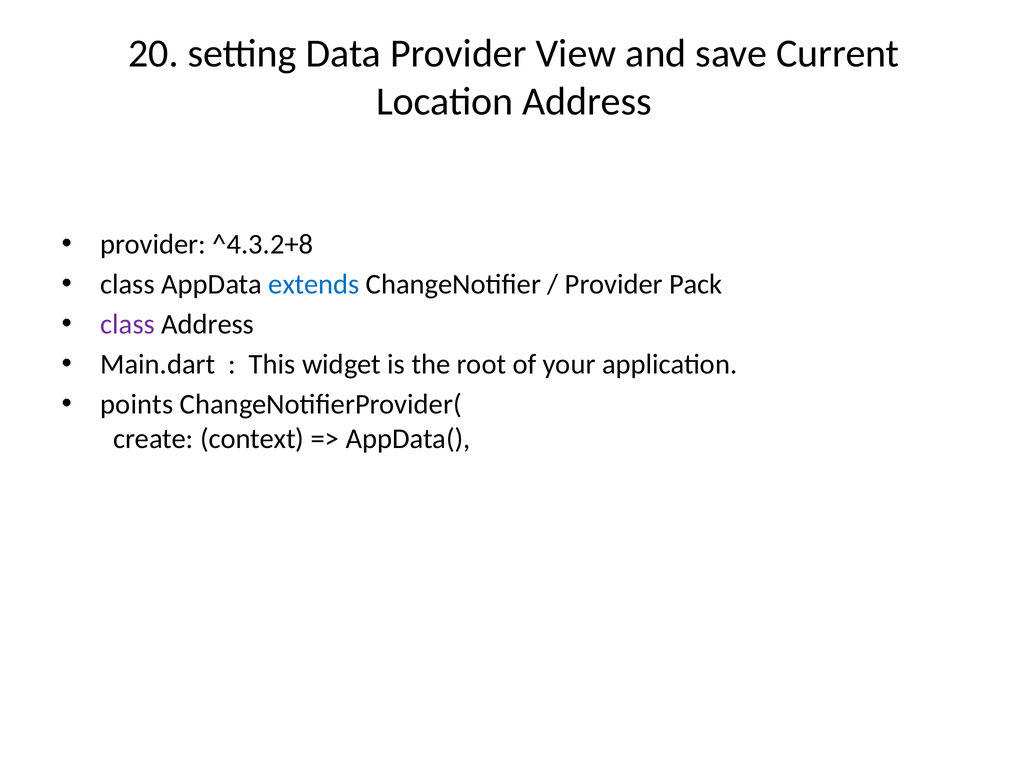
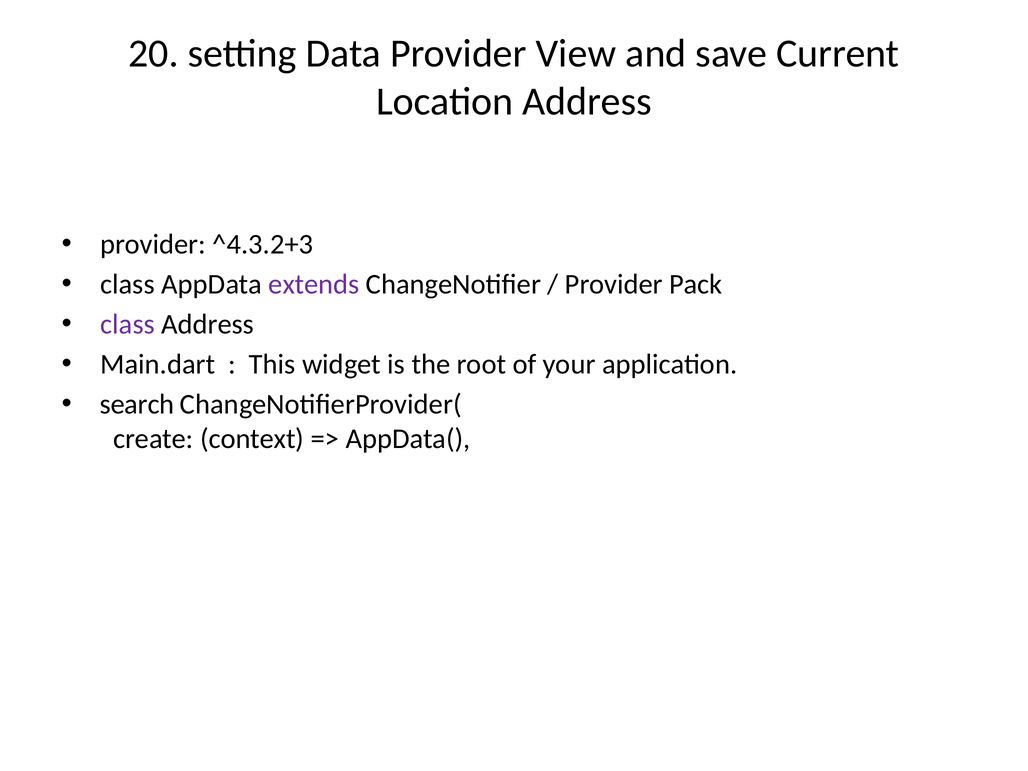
^4.3.2+8: ^4.3.2+8 -> ^4.3.2+3 (263, 244)
extends colour: blue -> purple (314, 284)
points: points -> search (137, 404)
